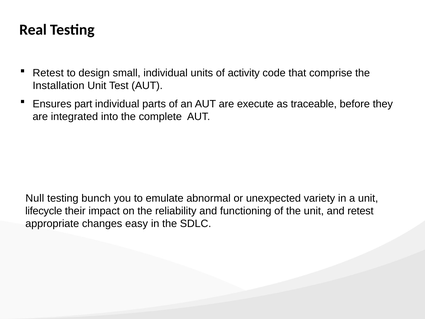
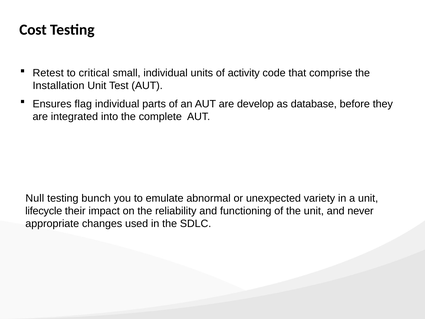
Real: Real -> Cost (33, 30)
design: design -> critical (94, 73)
part: part -> flag (83, 104)
execute: execute -> develop (255, 104)
traceable: traceable -> database (314, 104)
and retest: retest -> never (361, 211)
easy: easy -> used (137, 224)
